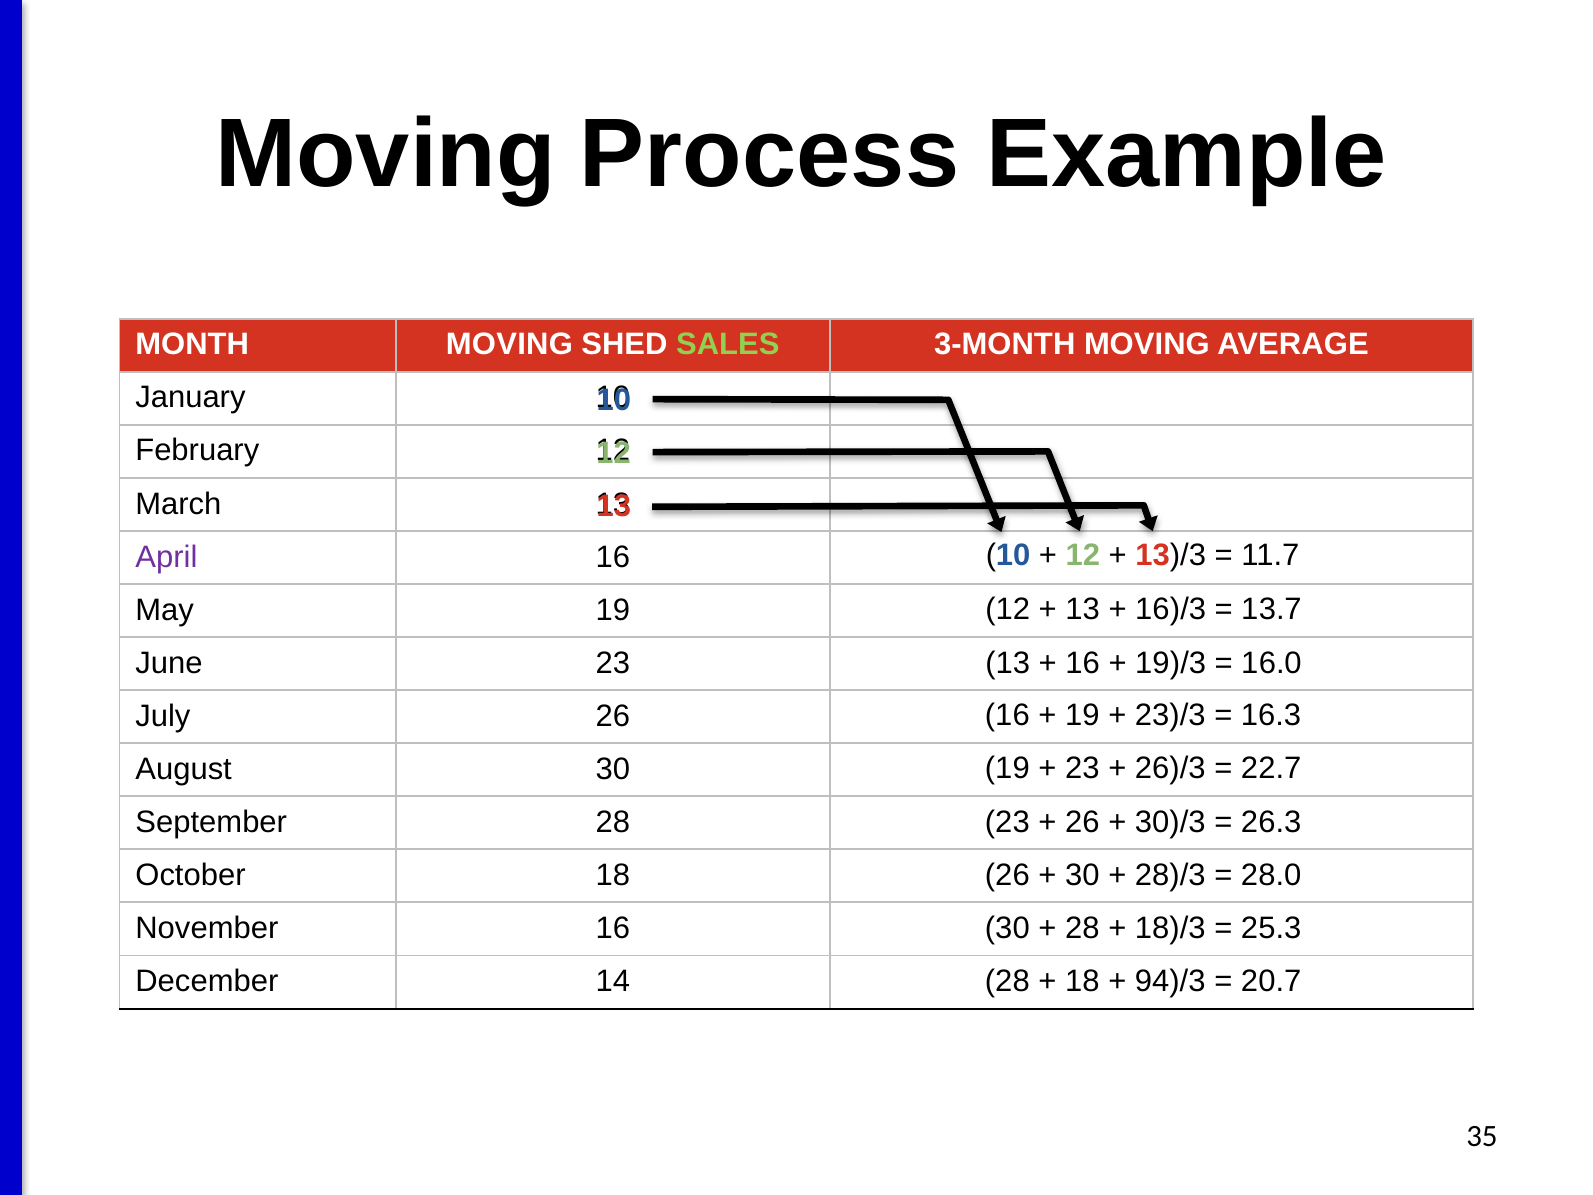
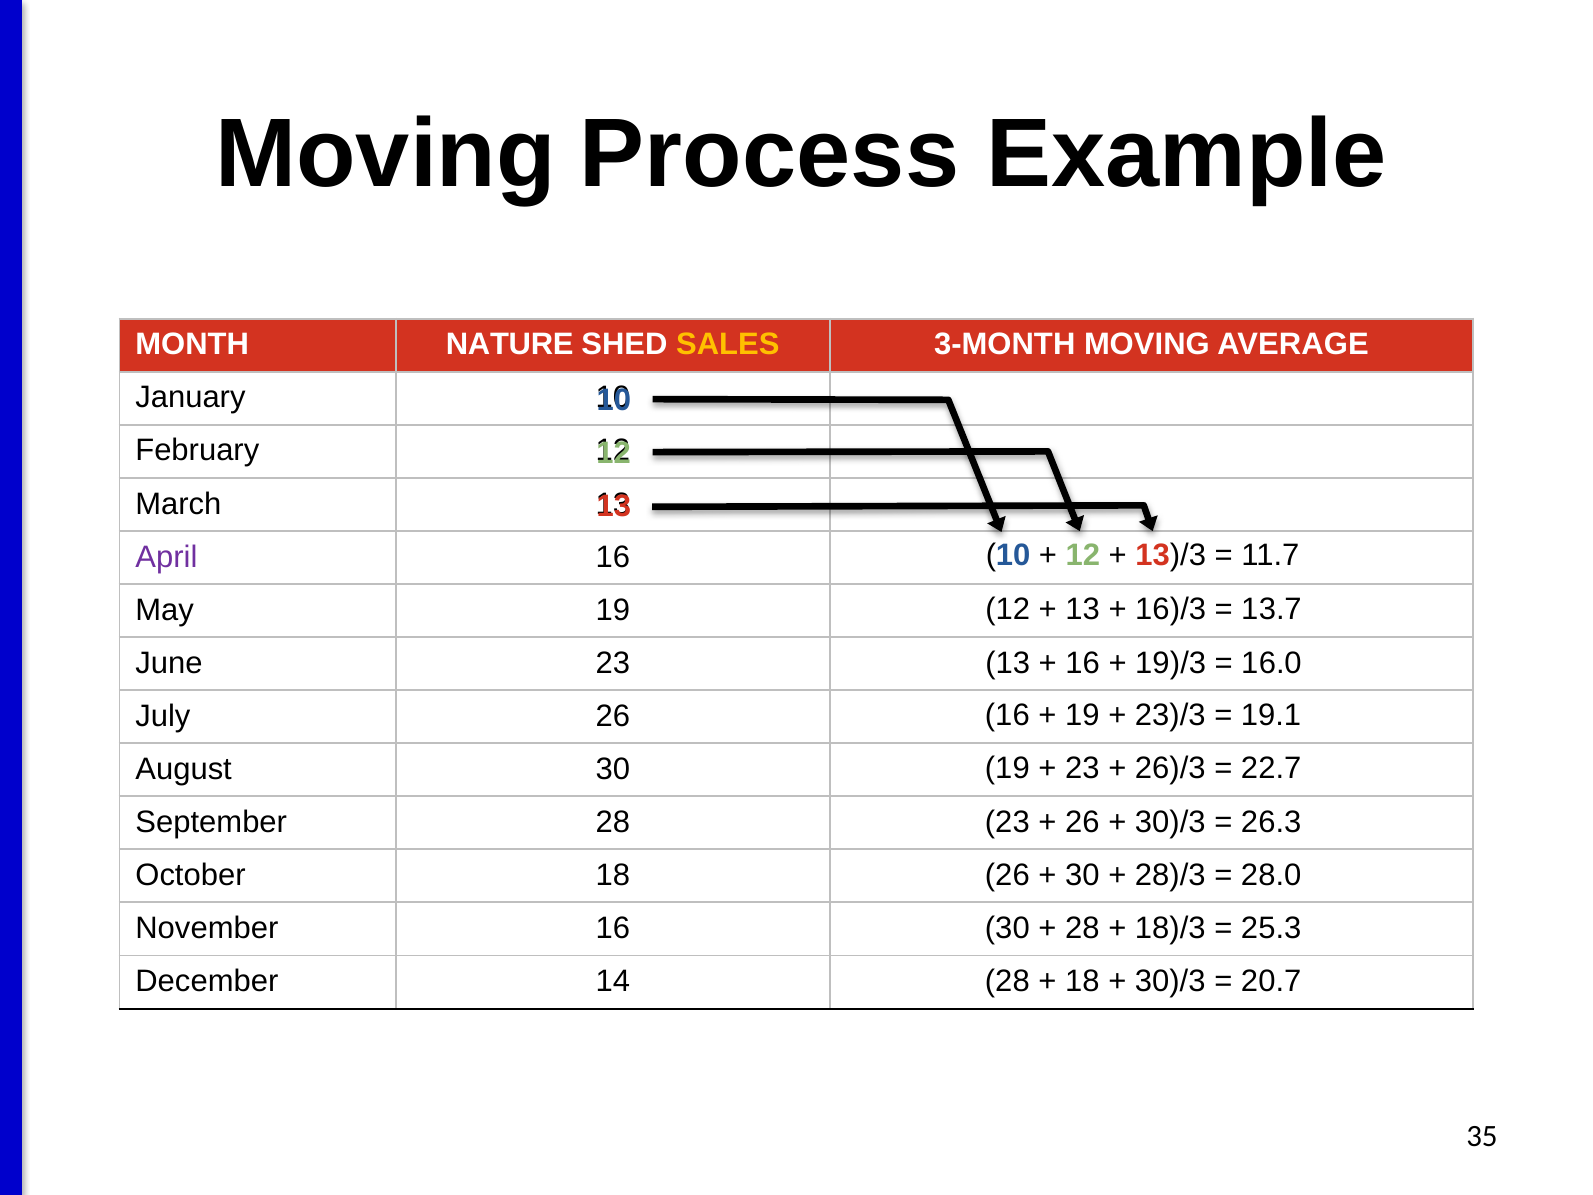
MONTH MOVING: MOVING -> NATURE (510, 345)
SALES colour: light green -> yellow (728, 345)
16.3: 16.3 -> 19.1 (1271, 715)
94)/3: 94)/3 -> 30)/3 (1170, 981)
